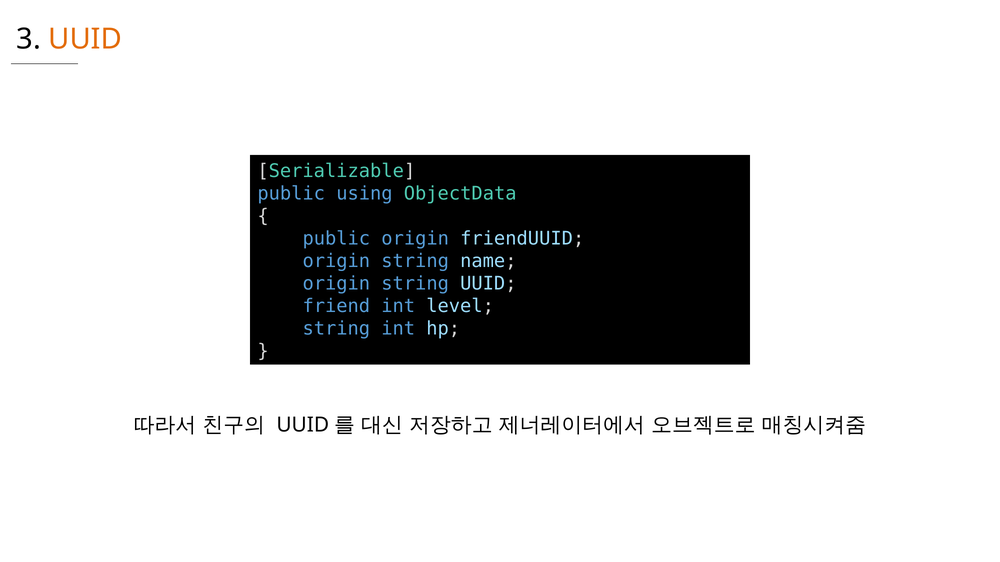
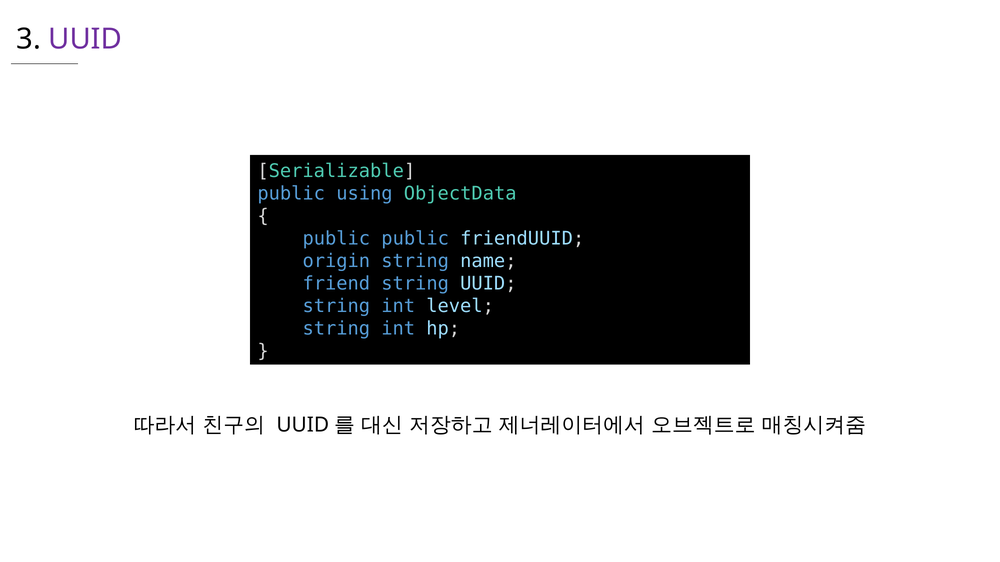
UUID colour: orange -> purple (85, 39)
public origin: origin -> public (415, 239)
origin: origin -> friend (336, 284)
friend: friend -> string (336, 306)
